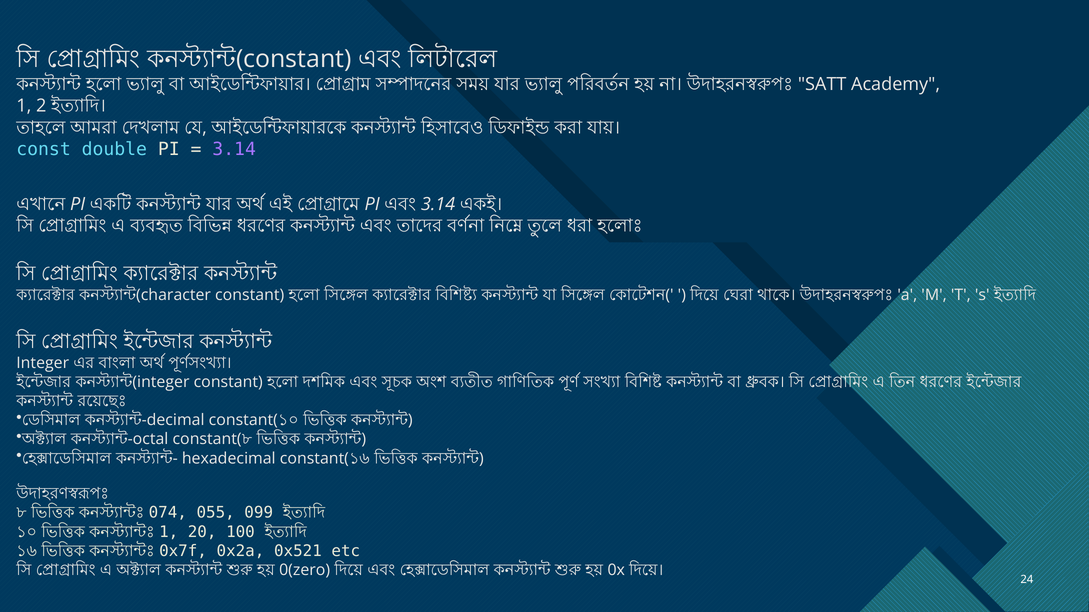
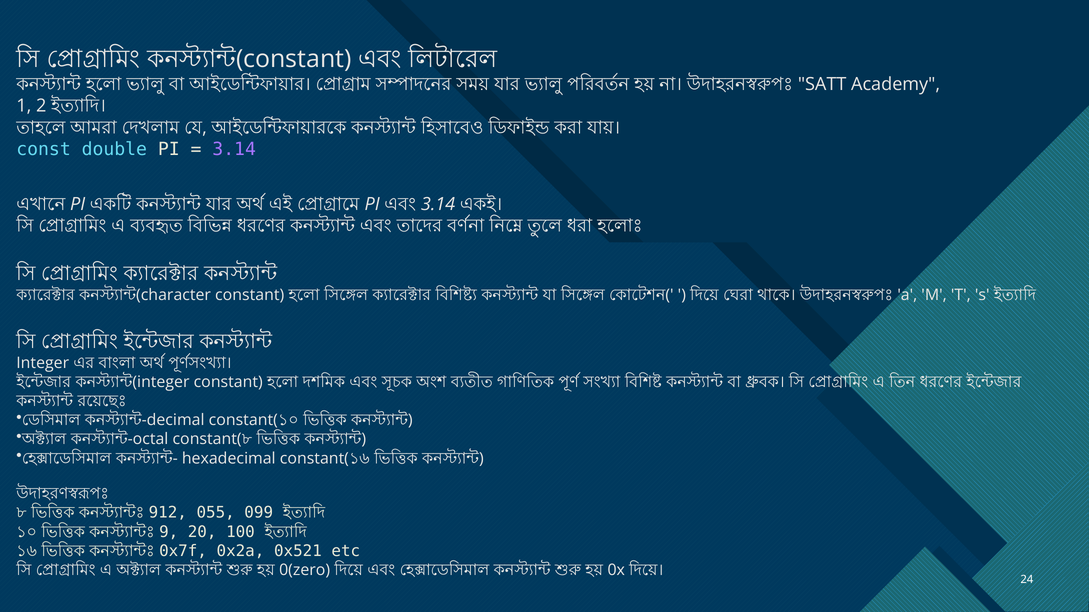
074: 074 -> 912 (168, 513)
1: 1 -> 9 (169, 532)
